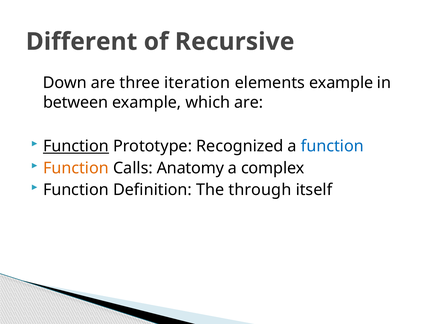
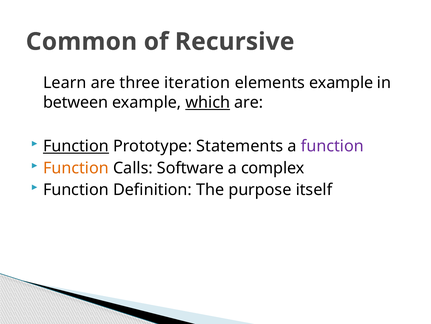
Different: Different -> Common (81, 42)
Down: Down -> Learn (65, 83)
which underline: none -> present (208, 102)
Recognized: Recognized -> Statements (240, 146)
function colour: blue -> purple (332, 146)
Anatomy: Anatomy -> Software (190, 168)
through: through -> purpose (260, 189)
